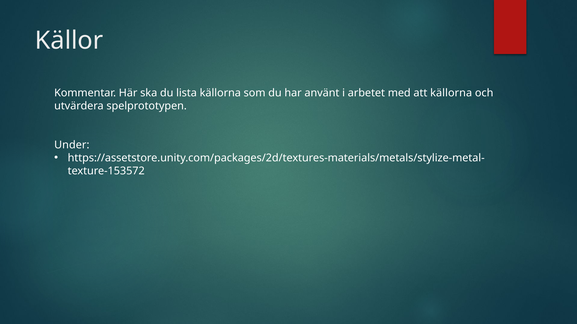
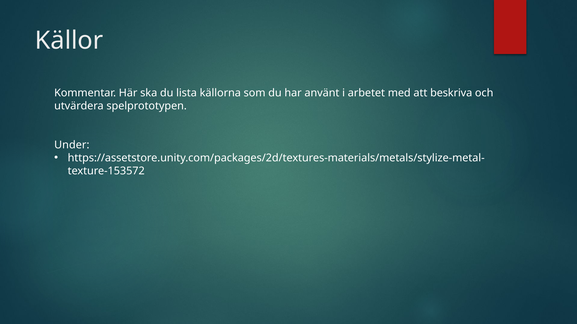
att källorna: källorna -> beskriva (451, 93)
